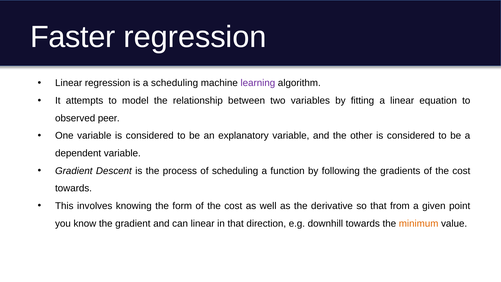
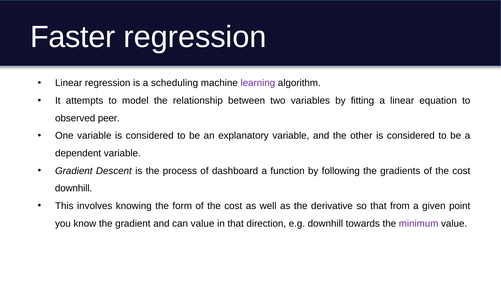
of scheduling: scheduling -> dashboard (235, 171)
towards: towards -> downhill (74, 188)
can linear: linear -> value (203, 223)
minimum colour: orange -> purple (419, 223)
